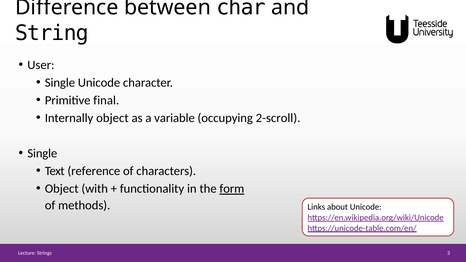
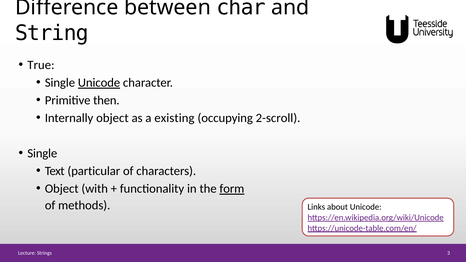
User: User -> True (41, 65)
Unicode underline: none -> present (99, 83)
final: final -> then (106, 100)
variable: variable -> existing (174, 118)
reference: reference -> particular (94, 171)
